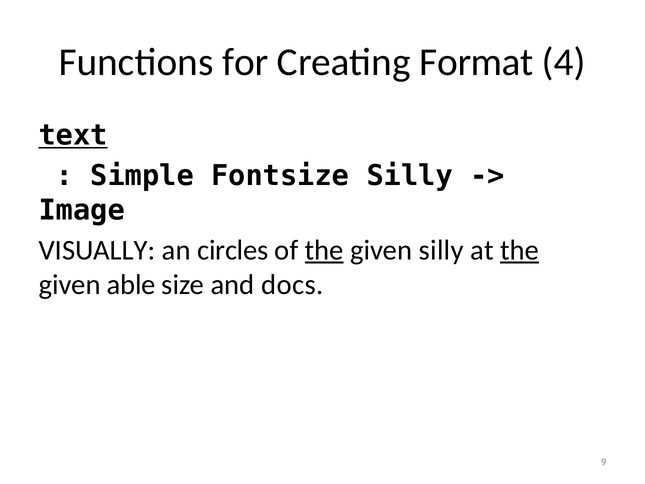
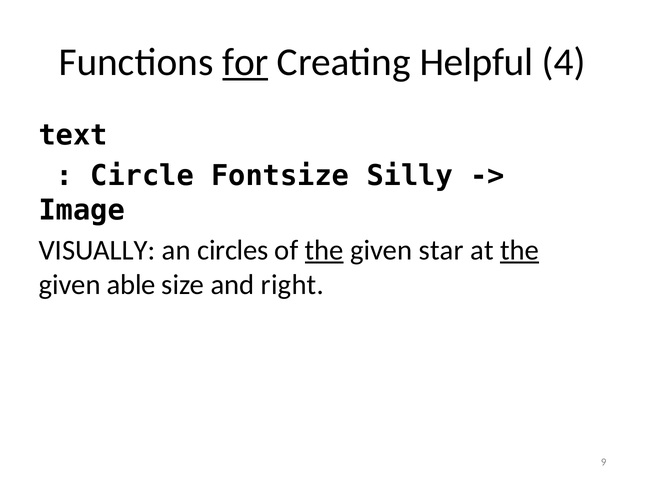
for underline: none -> present (245, 62)
Format: Format -> Helpful (476, 62)
text underline: present -> none (73, 135)
Simple: Simple -> Circle (142, 176)
given silly: silly -> star (441, 250)
docs: docs -> right (292, 285)
